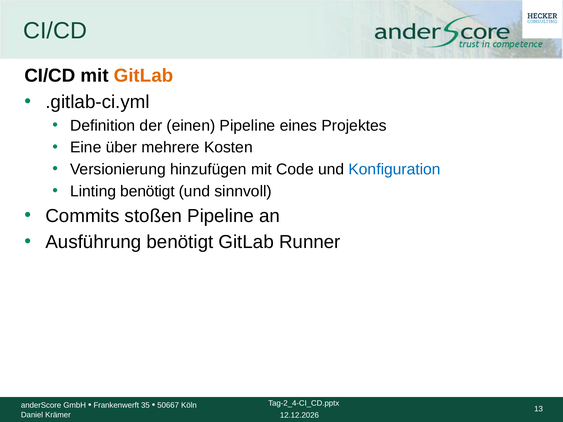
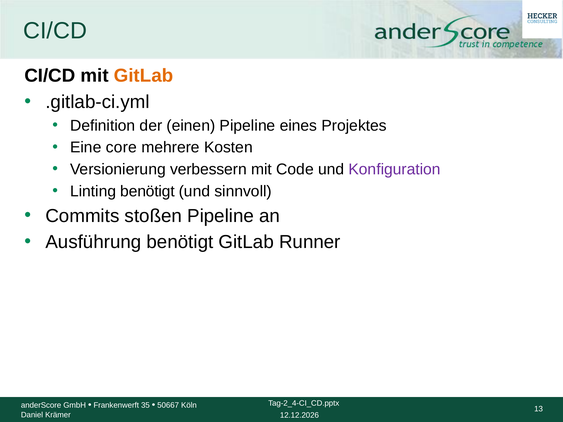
über: über -> core (121, 148)
hinzufügen: hinzufügen -> verbessern (208, 169)
Konfiguration colour: blue -> purple (395, 169)
